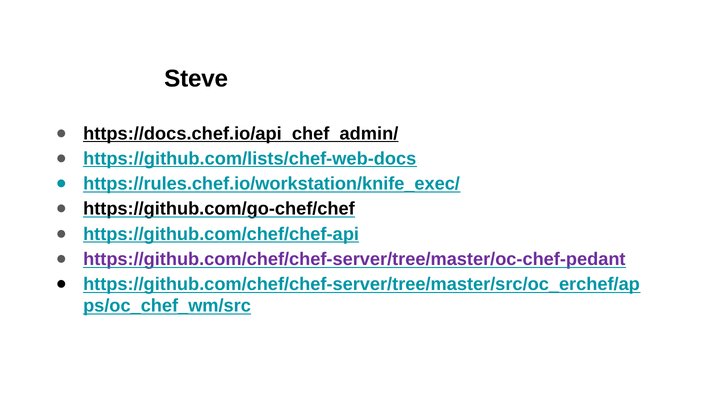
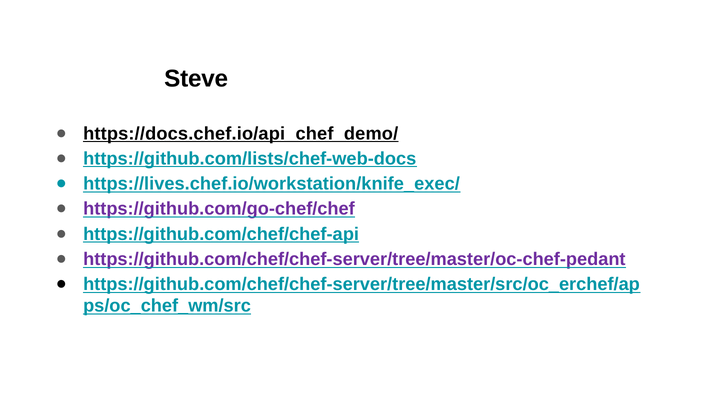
https://docs.chef.io/api_chef_admin/: https://docs.chef.io/api_chef_admin/ -> https://docs.chef.io/api_chef_demo/ (241, 133)
https://rules.chef.io/workstation/knife_exec/: https://rules.chef.io/workstation/knife_exec/ -> https://lives.chef.io/workstation/knife_exec/ (272, 184)
https://github.com/go-chef/chef colour: black -> purple (219, 209)
